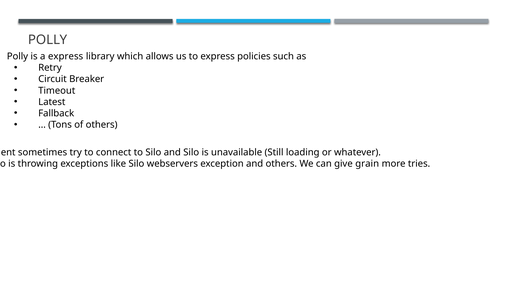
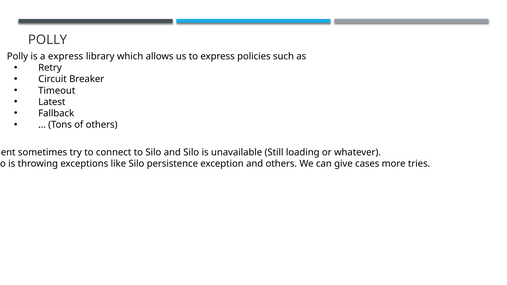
webservers: webservers -> persistence (172, 164)
grain: grain -> cases (367, 164)
